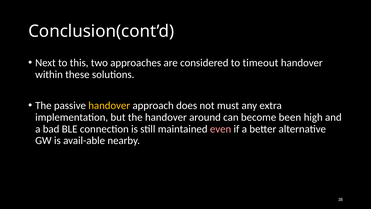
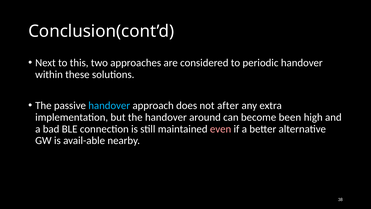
timeout: timeout -> periodic (260, 63)
handover colour: yellow -> light blue (109, 105)
must: must -> after (228, 105)
